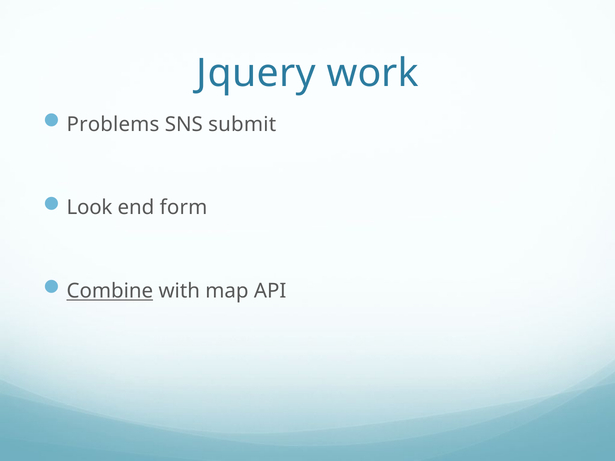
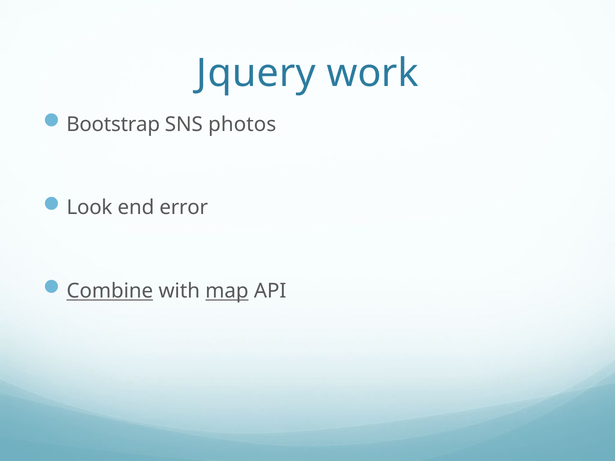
Problems: Problems -> Bootstrap (113, 124)
submit: submit -> photos (242, 124)
form: form -> error (184, 208)
map underline: none -> present (227, 291)
